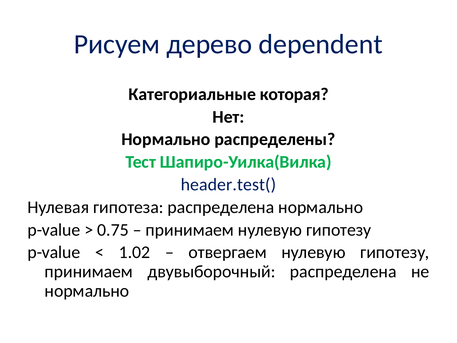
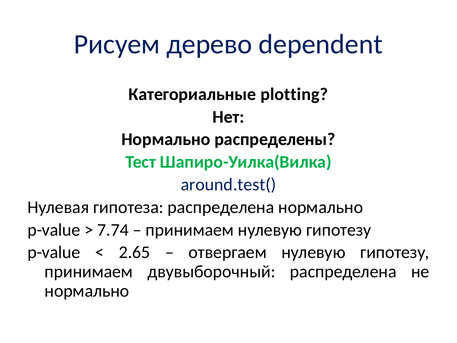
которая: которая -> plotting (294, 94)
header.test(: header.test( -> around.test( (228, 184)
0.75: 0.75 -> 7.74 (113, 230)
1.02: 1.02 -> 2.65 (135, 252)
